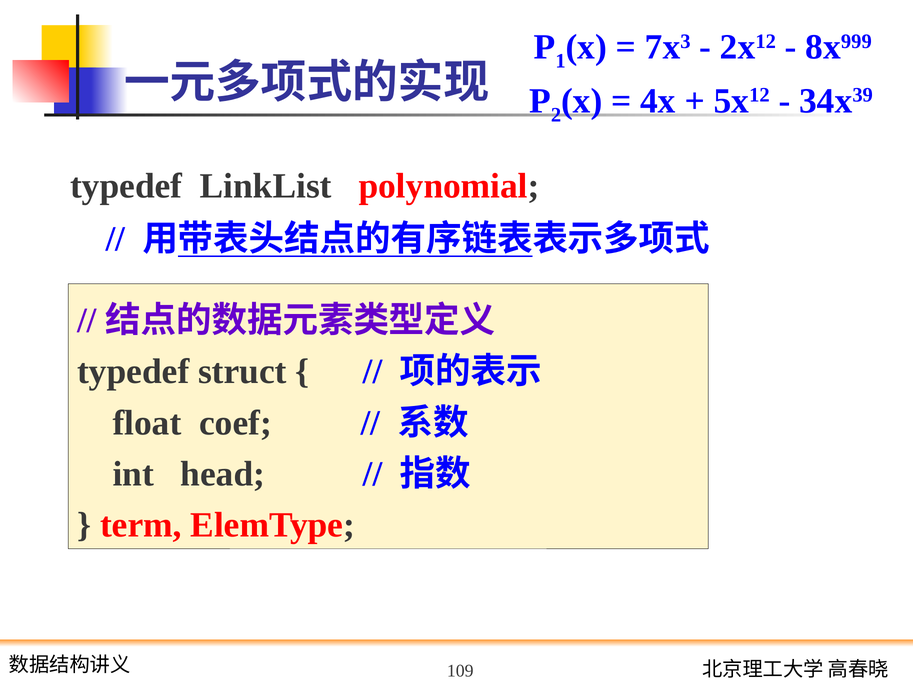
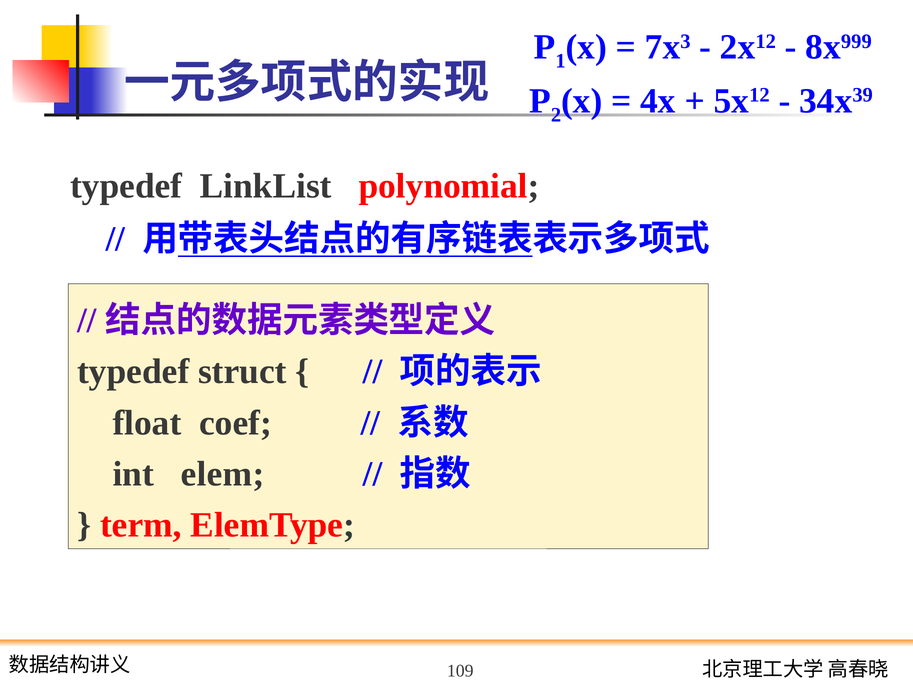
head: head -> elem (223, 474)
